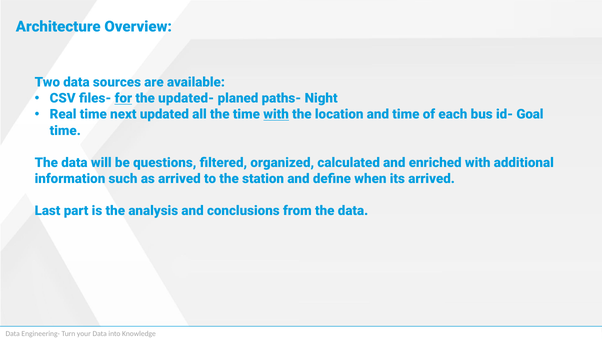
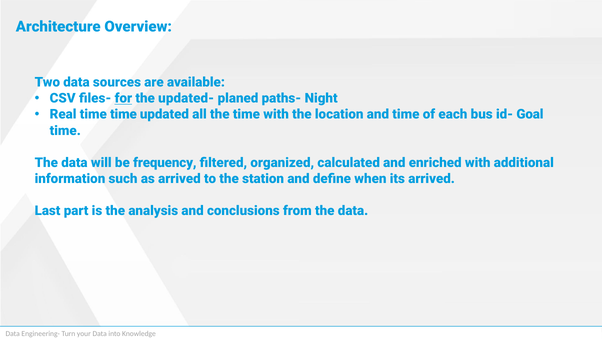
time next: next -> time (123, 114)
with underline: present -> none (276, 114)
questions: questions -> frequency (165, 163)
